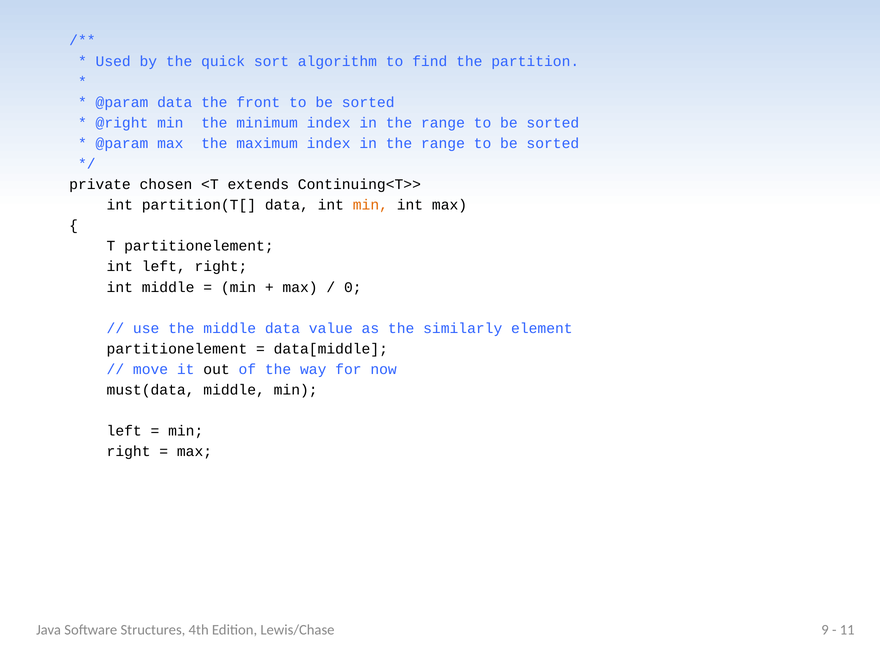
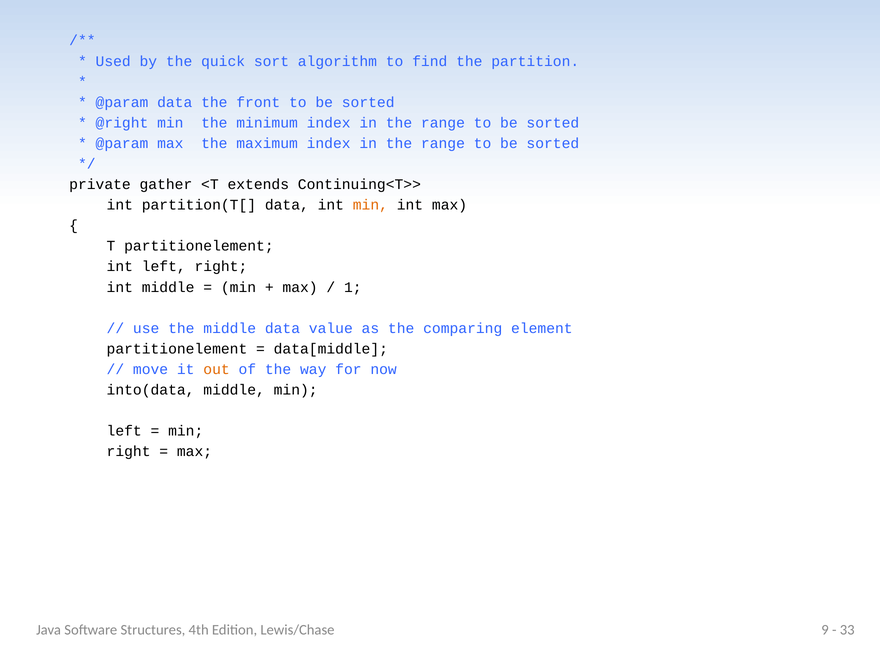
chosen: chosen -> gather (166, 184)
0: 0 -> 1 (353, 287)
similarly: similarly -> comparing (463, 328)
out colour: black -> orange (217, 369)
must(data: must(data -> into(data (151, 390)
11: 11 -> 33 (847, 630)
